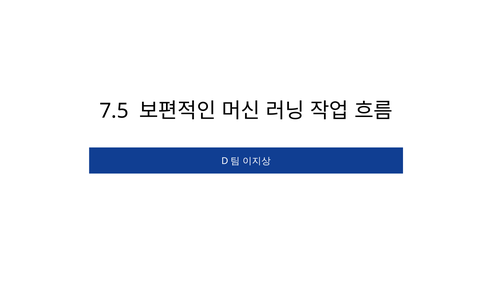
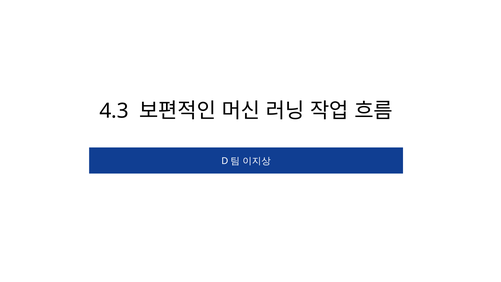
7.5: 7.5 -> 4.3 (114, 111)
